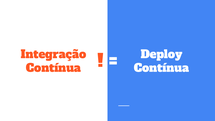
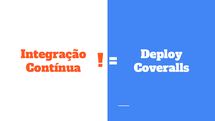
Contínua: Contínua -> Coveralls (162, 68)
